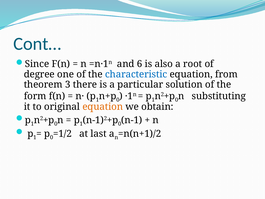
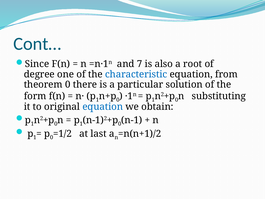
6: 6 -> 7 (140, 64)
theorem 3: 3 -> 0 (68, 84)
equation colour: orange -> blue (103, 107)
